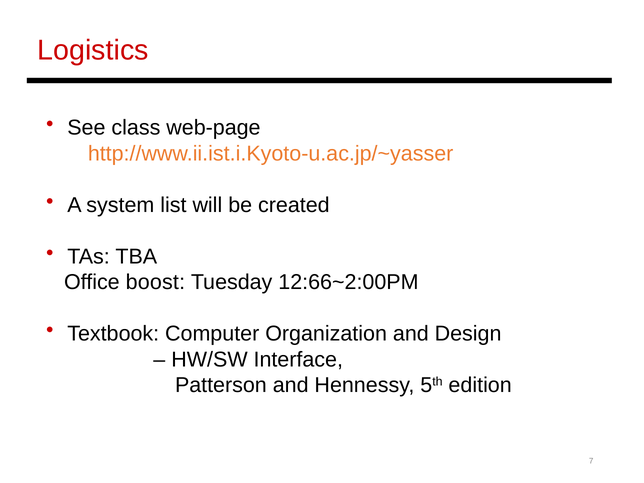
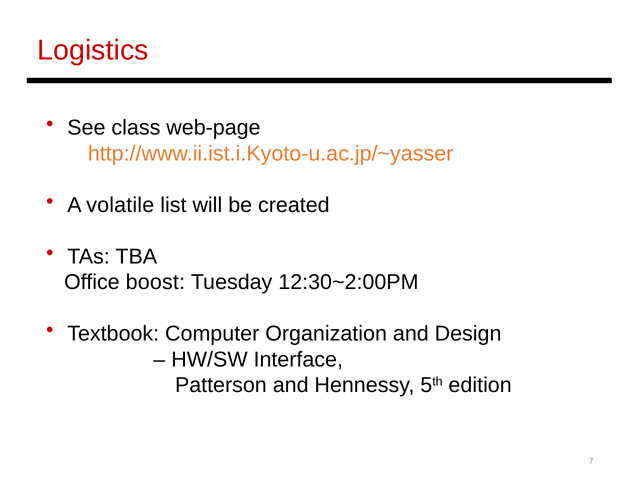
system: system -> volatile (120, 205)
12:66~2:00PM: 12:66~2:00PM -> 12:30~2:00PM (348, 282)
